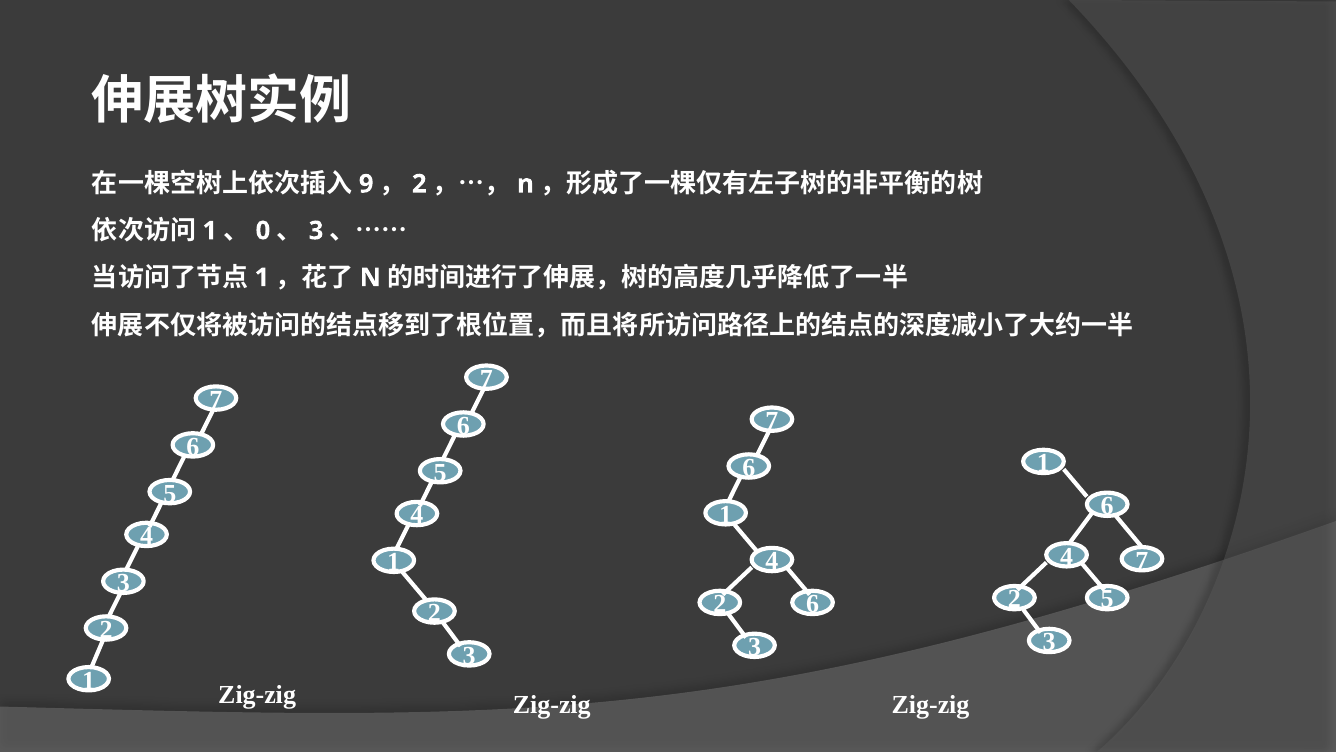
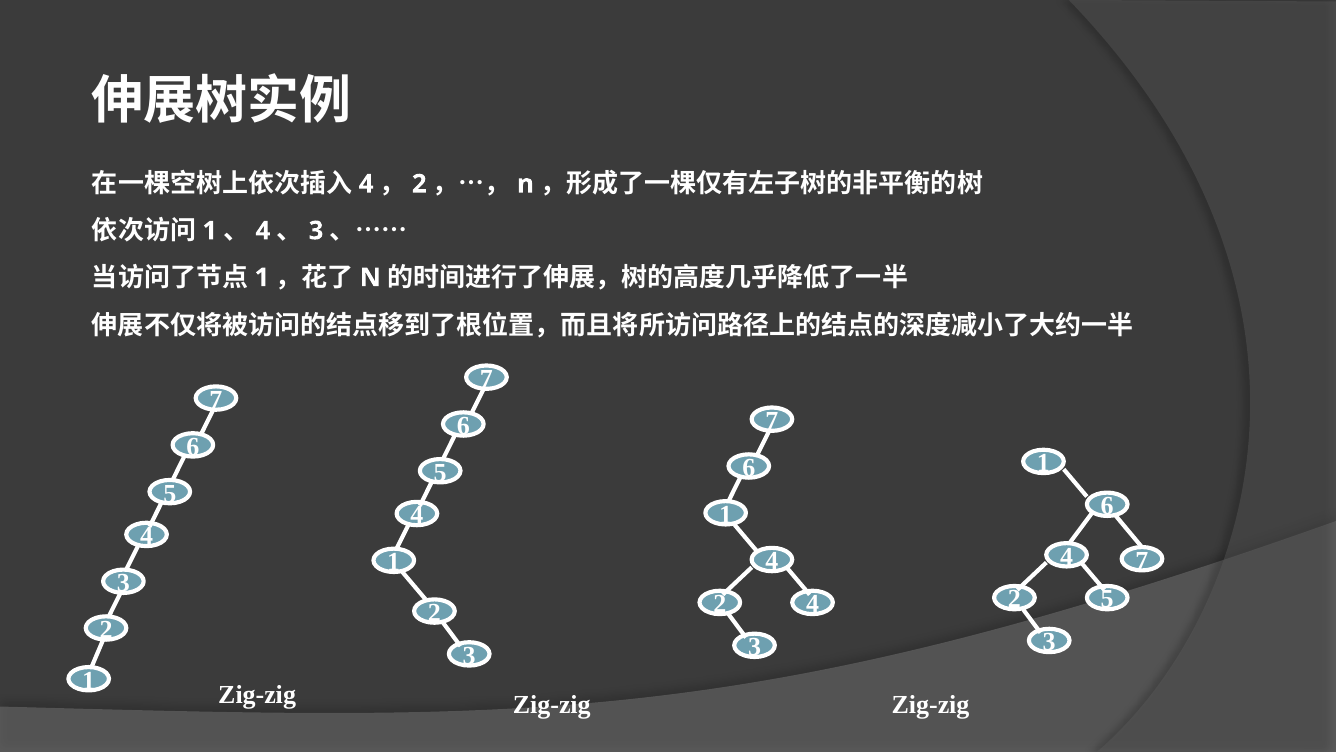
9: 9 -> 4 (366, 184)
0: 0 -> 4 (263, 231)
2 6: 6 -> 4 (813, 604)
